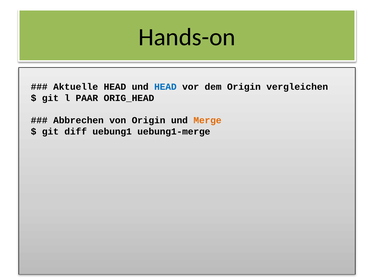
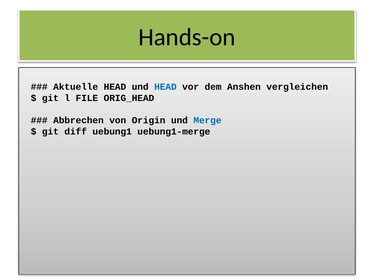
dem Origin: Origin -> Anshen (244, 87)
PAAR: PAAR -> FILE (87, 98)
Merge colour: orange -> blue (207, 121)
